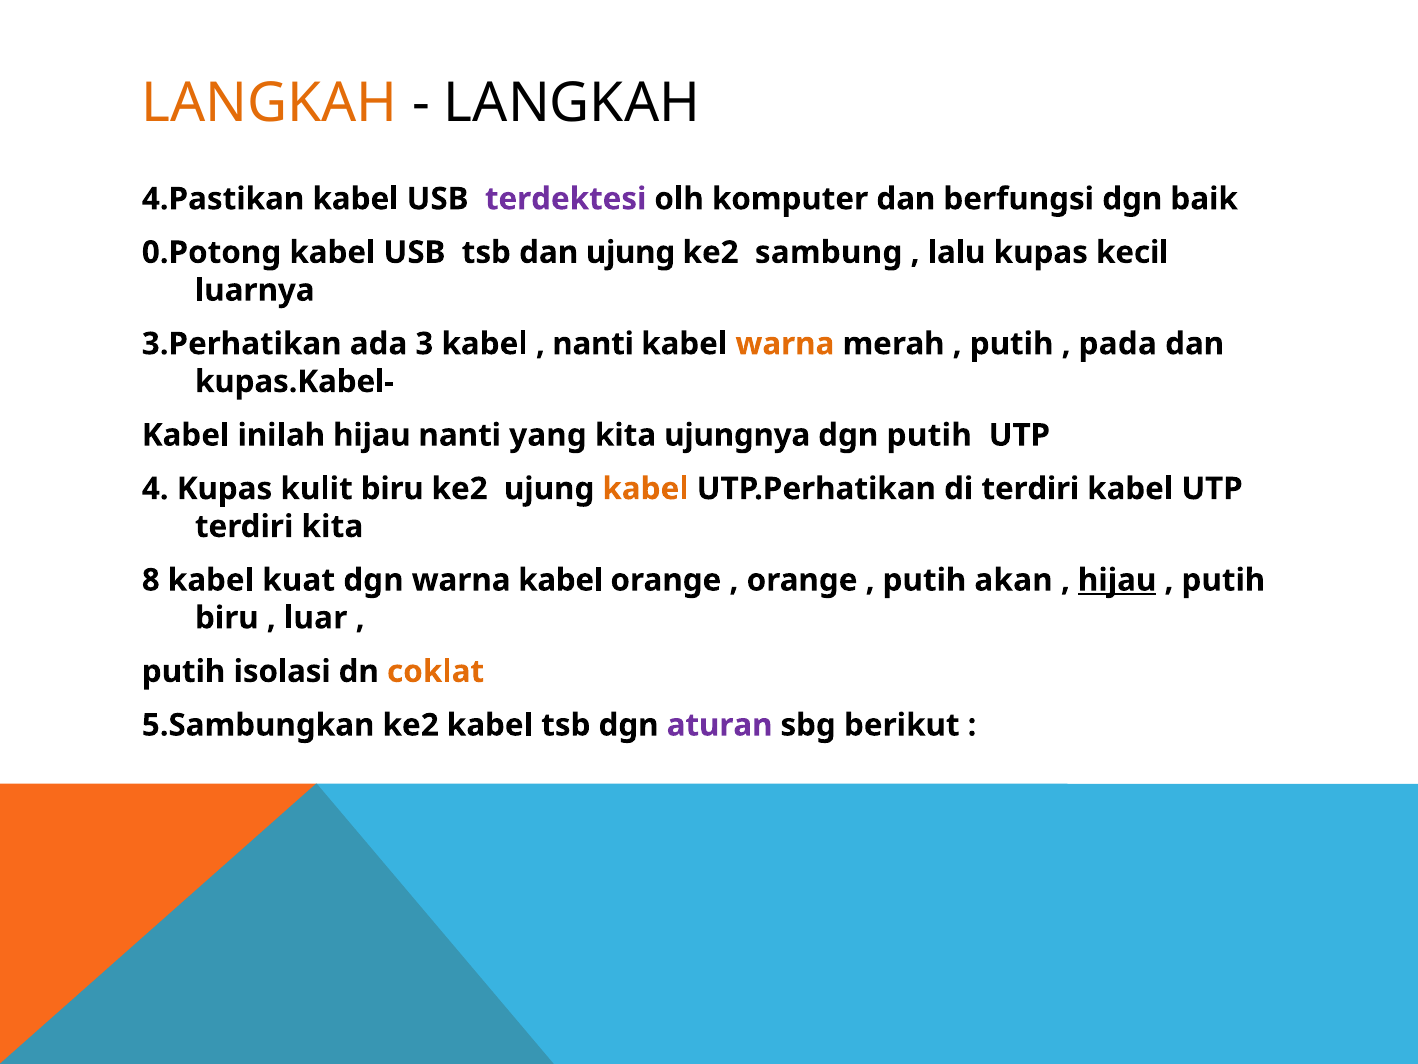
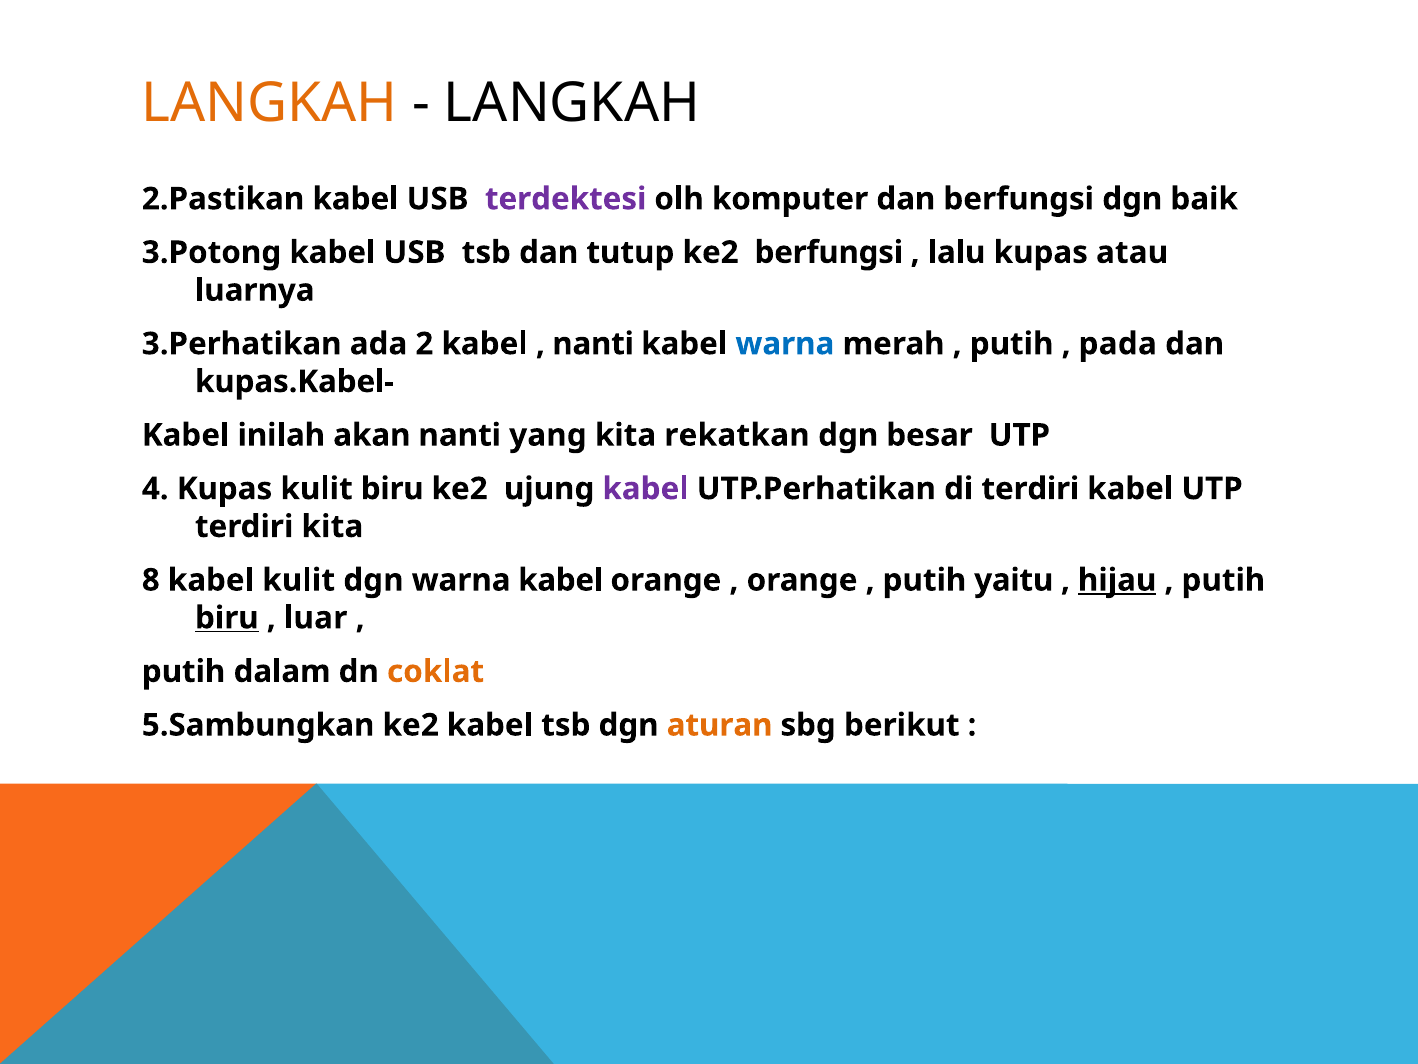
4.Pastikan: 4.Pastikan -> 2.Pastikan (223, 199)
0.Potong: 0.Potong -> 3.Potong (211, 252)
dan ujung: ujung -> tutup (630, 252)
ke2 sambung: sambung -> berfungsi (829, 252)
kecil: kecil -> atau (1132, 252)
3: 3 -> 2 (424, 344)
warna colour: orange -> blue (785, 344)
inilah hijau: hijau -> akan (372, 435)
ujungnya: ujungnya -> rekatkan (737, 435)
dgn putih: putih -> besar (930, 435)
kabel colour: orange -> purple (646, 489)
kabel kuat: kuat -> kulit (299, 580)
akan: akan -> yaitu (1014, 580)
biru underline: none -> present (227, 618)
isolasi: isolasi -> dalam (282, 671)
aturan colour: purple -> orange (720, 725)
